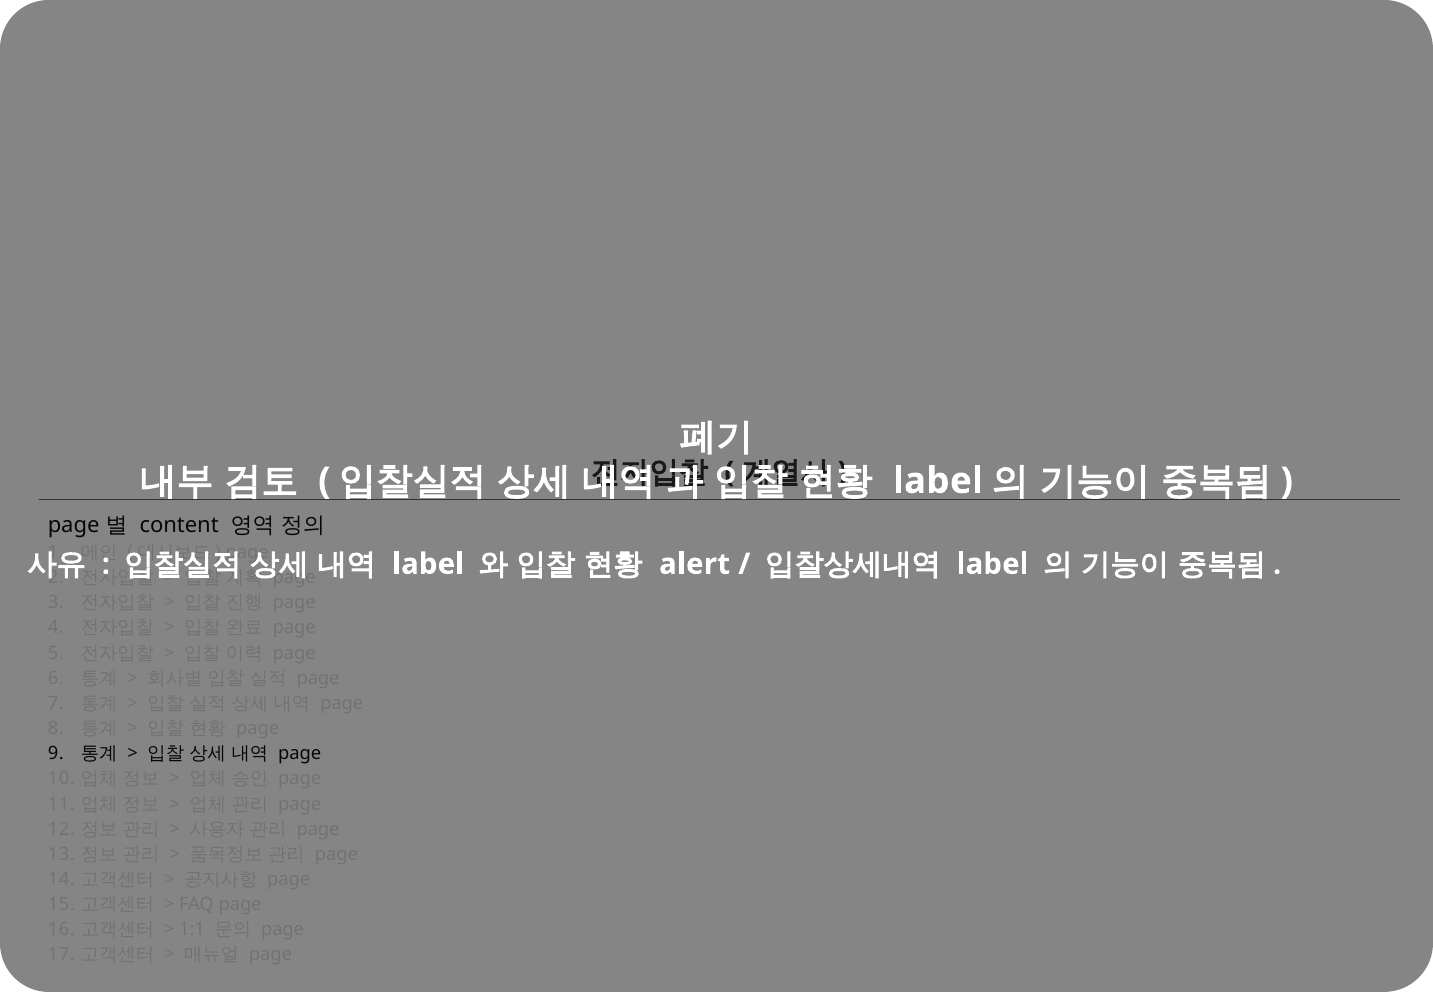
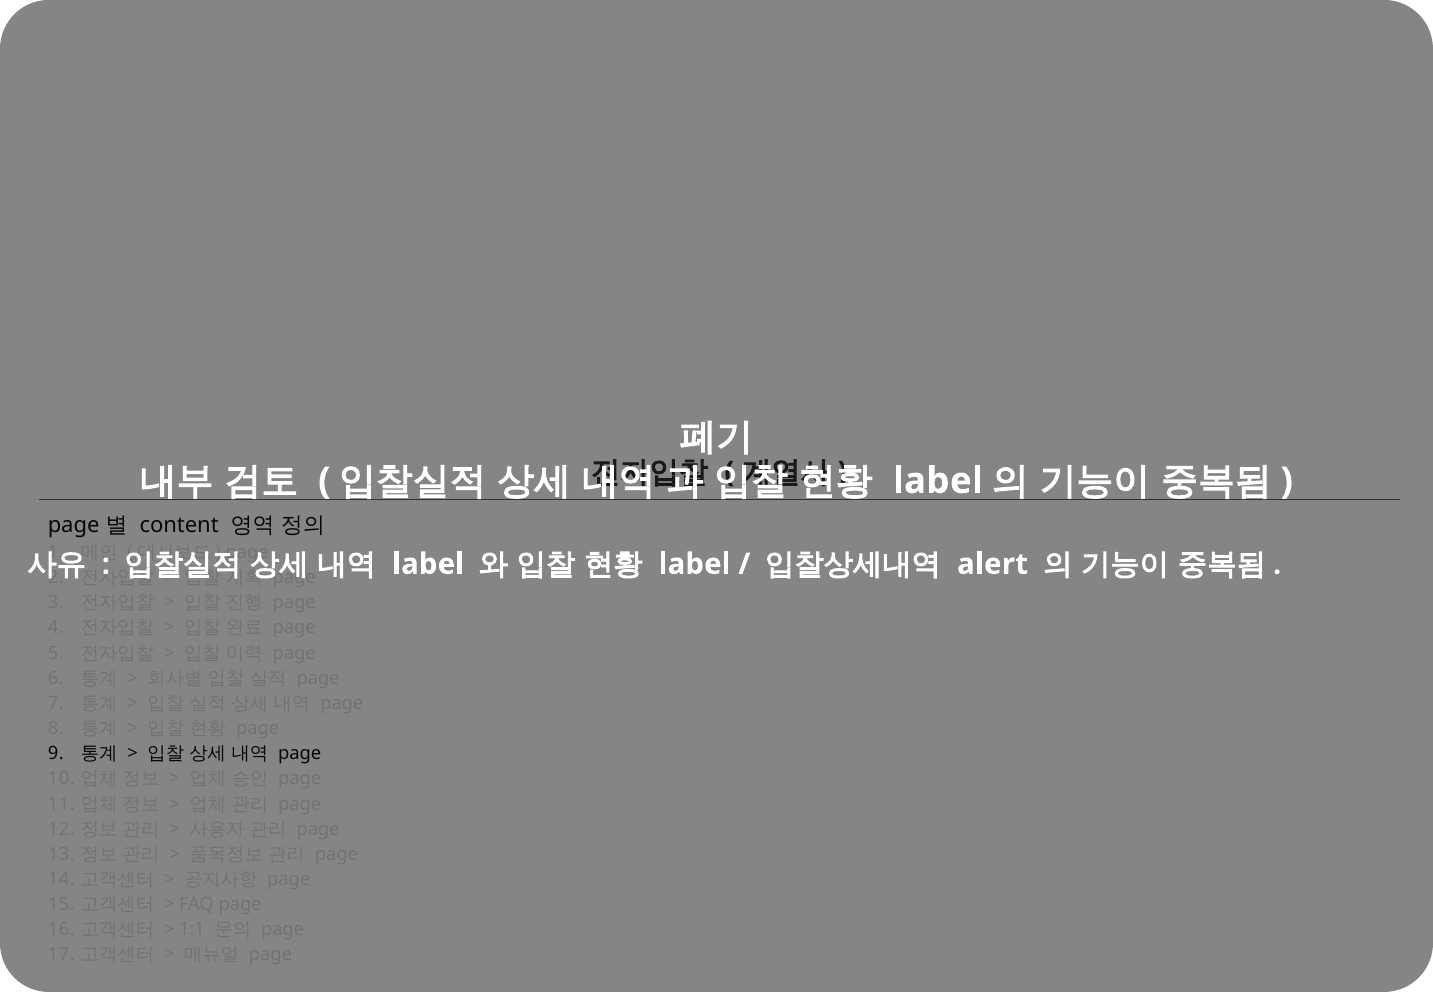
alert: alert -> label (695, 564)
label: label -> alert (993, 564)
